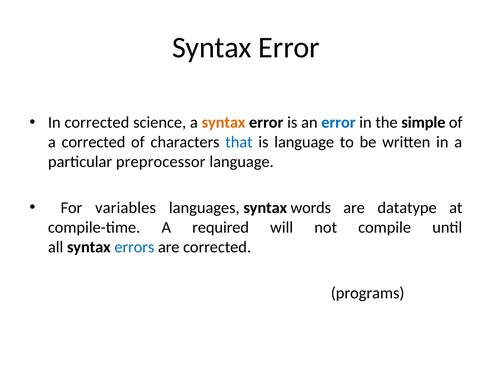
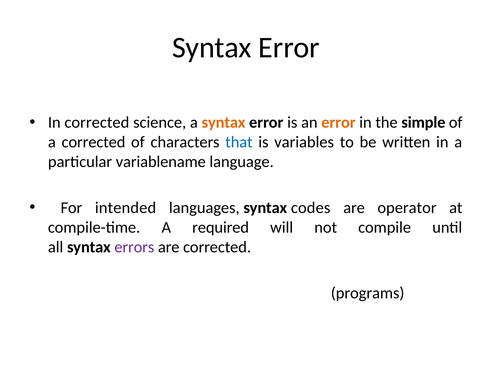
error colour: blue -> orange (338, 123)
is language: language -> variables (304, 142)
preprocessor: preprocessor -> variablename (161, 162)
variables: variables -> intended (126, 208)
words: words -> codes (311, 208)
datatype: datatype -> operator (407, 208)
errors colour: blue -> purple (134, 247)
